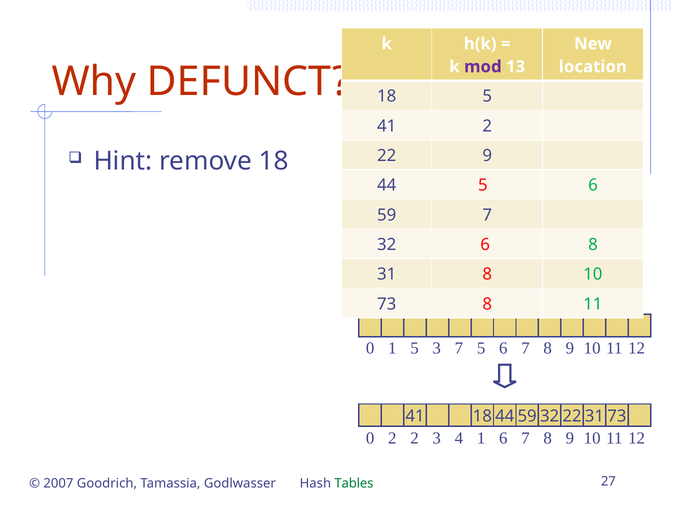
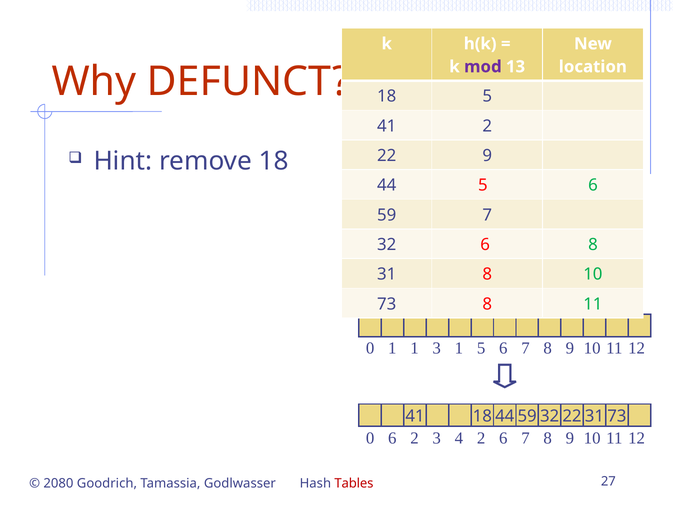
1 5: 5 -> 1 (414, 348)
3 7: 7 -> 1 (459, 348)
0 2: 2 -> 6 (392, 438)
4 1: 1 -> 2 (481, 438)
2007: 2007 -> 2080 (58, 483)
Tables colour: green -> red (354, 483)
